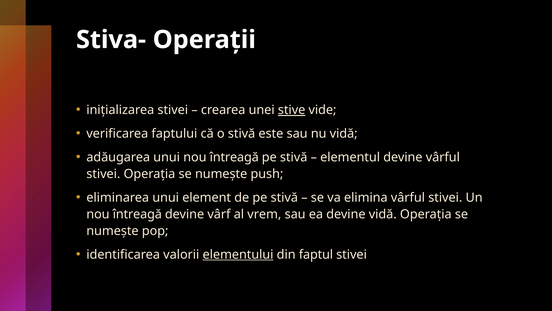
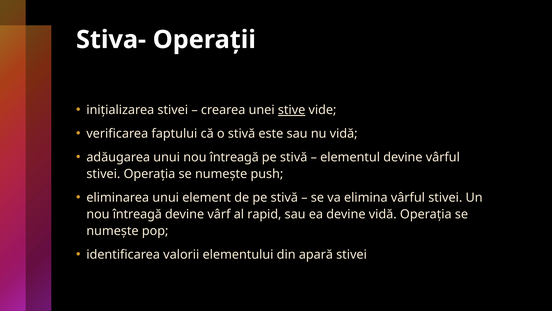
vrem: vrem -> rapid (264, 214)
elementului underline: present -> none (238, 254)
faptul: faptul -> apară (316, 254)
